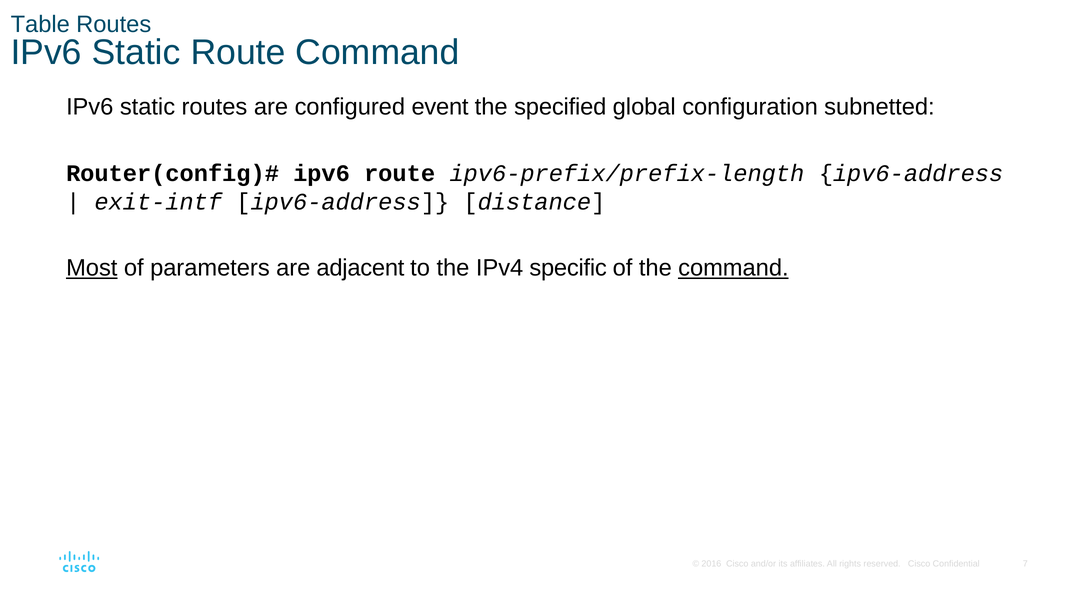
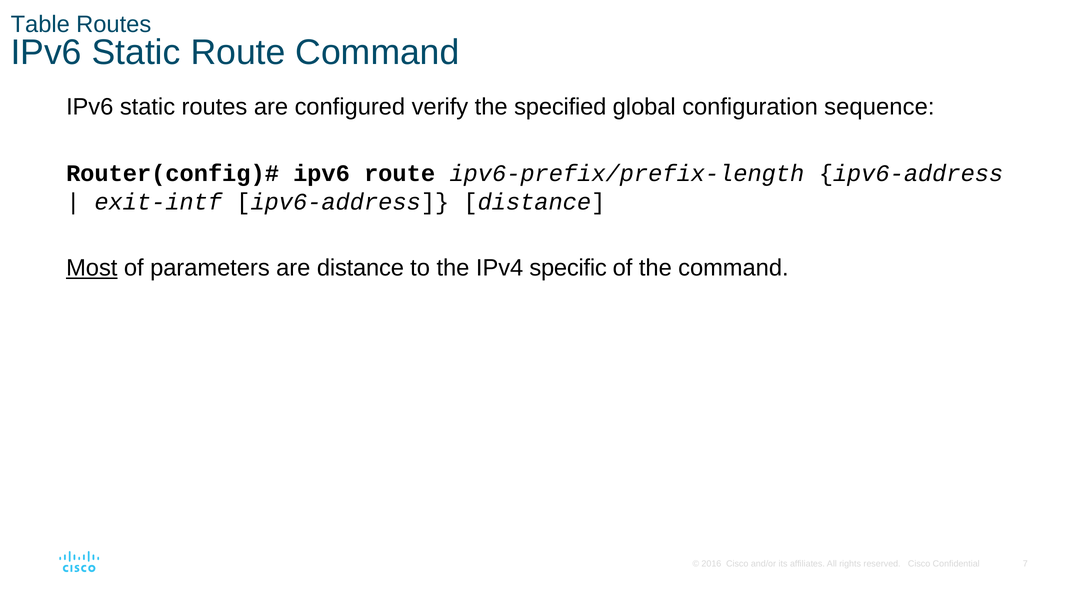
event: event -> verify (440, 107)
subnetted: subnetted -> sequence (879, 107)
are adjacent: adjacent -> distance (360, 268)
command underline: present -> none (733, 268)
